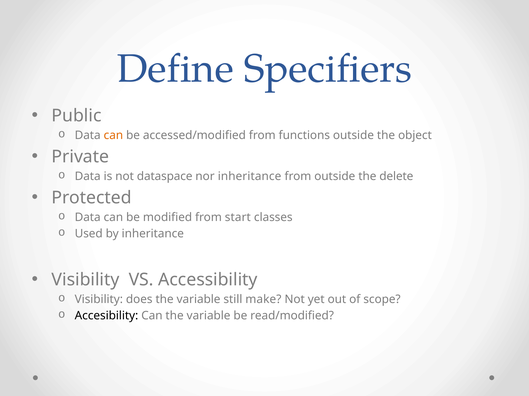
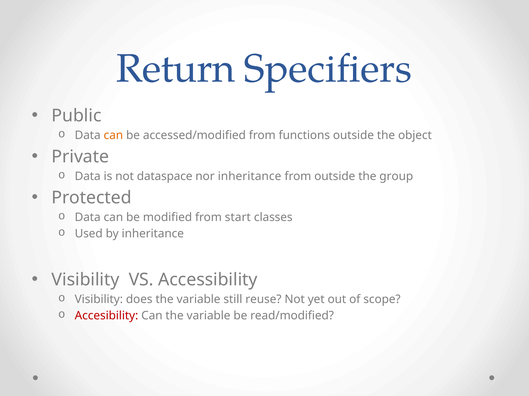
Define: Define -> Return (176, 69)
delete: delete -> group (396, 177)
make: make -> reuse (263, 300)
Accesibility colour: black -> red (107, 316)
